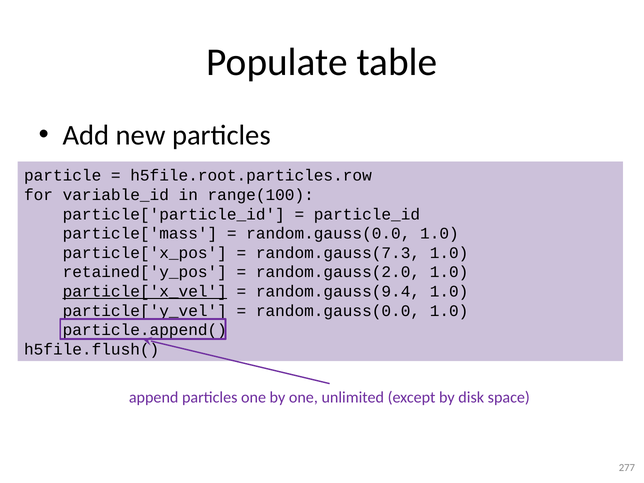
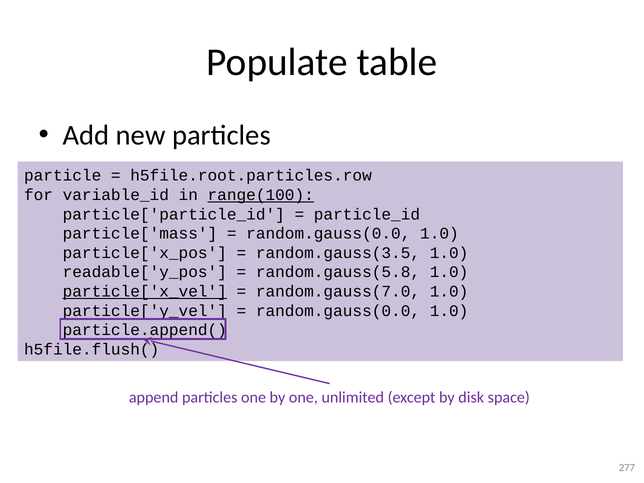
range(100 underline: none -> present (261, 195)
random.gauss(7.3: random.gauss(7.3 -> random.gauss(3.5 (338, 253)
retained['y_pos: retained['y_pos -> readable['y_pos (145, 272)
random.gauss(2.0: random.gauss(2.0 -> random.gauss(5.8 (338, 272)
random.gauss(9.4: random.gauss(9.4 -> random.gauss(7.0 (338, 291)
